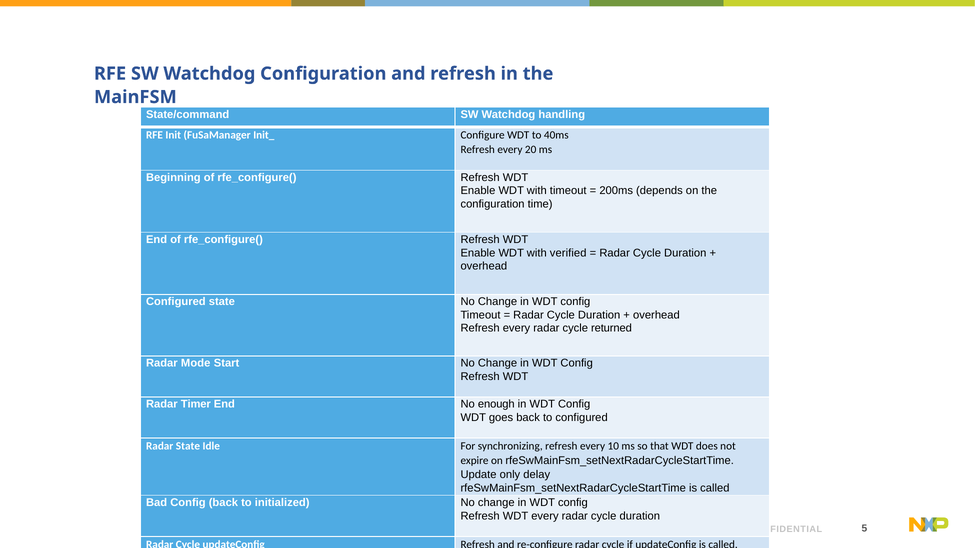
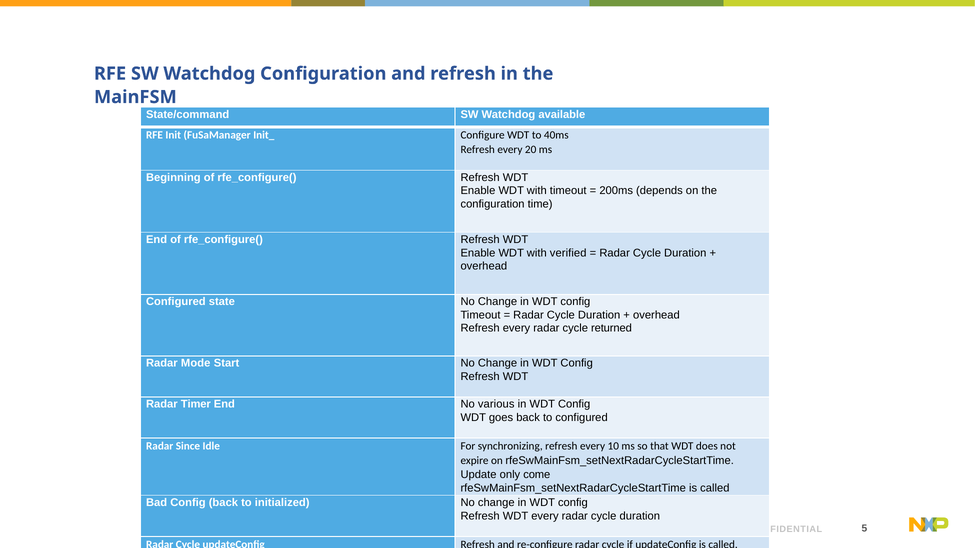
handling: handling -> available (562, 114)
enough: enough -> various (496, 405)
Radar State: State -> Since (188, 446)
delay: delay -> come (537, 475)
